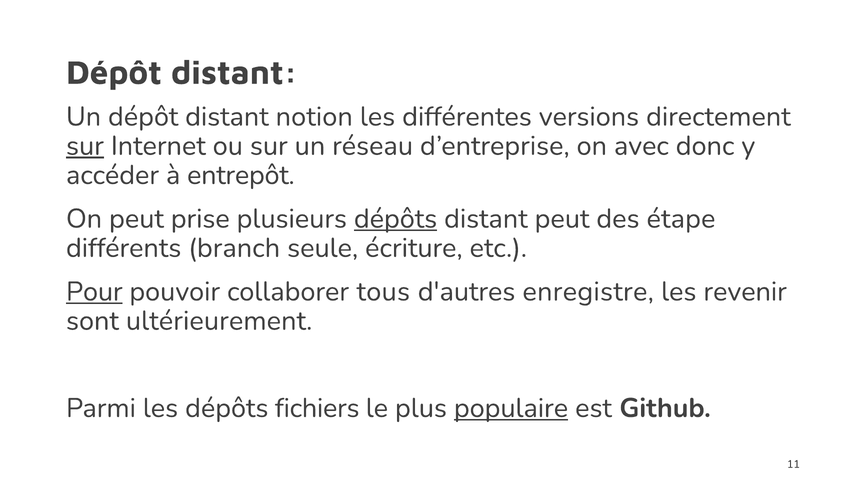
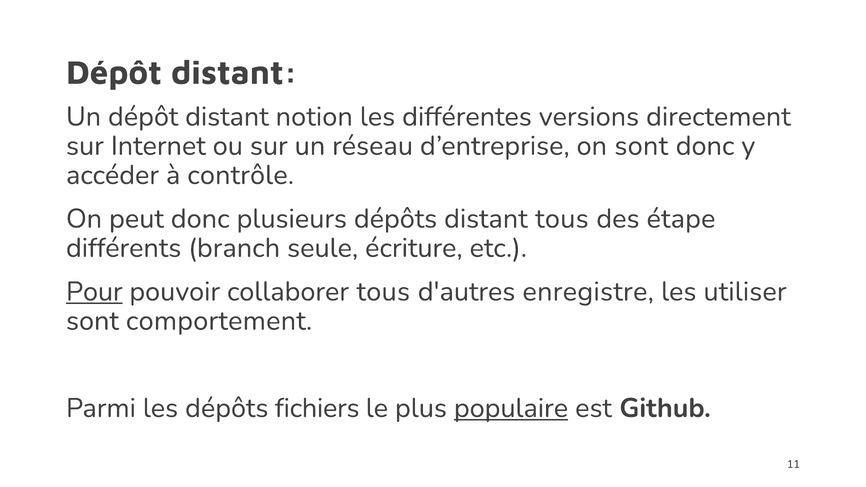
sur underline: present -> none (85, 146)
on avec: avec -> sont (641, 146)
entrepôt: entrepôt -> contrôle (241, 175)
peut prise: prise -> donc (200, 219)
dépôts underline: present -> none (396, 219)
distant peut: peut -> tous (562, 219)
revenir: revenir -> utiliser (745, 292)
ultérieurement: ultérieurement -> comportement (219, 321)
